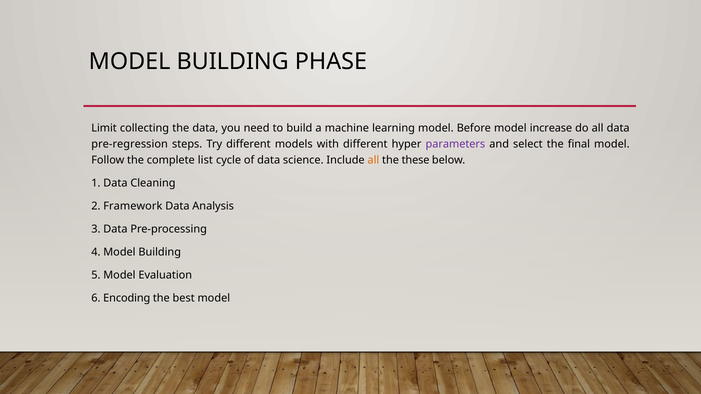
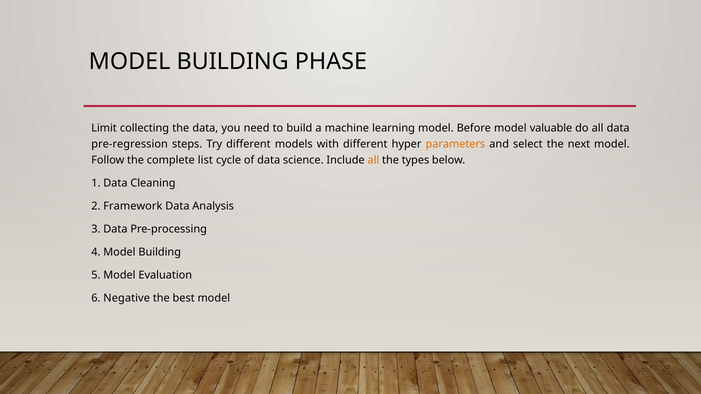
increase: increase -> valuable (551, 128)
parameters colour: purple -> orange (455, 144)
final: final -> next (579, 144)
these: these -> types (416, 160)
Encoding: Encoding -> Negative (127, 299)
